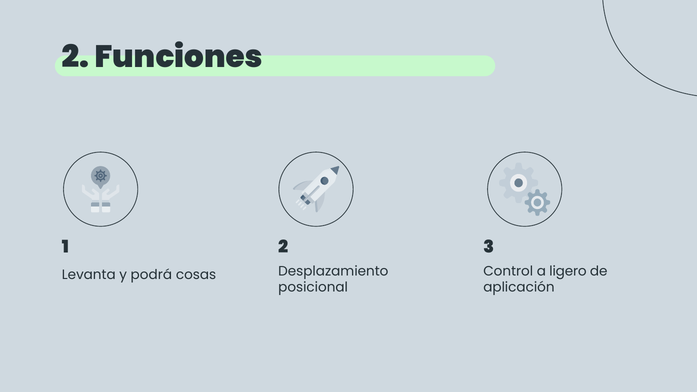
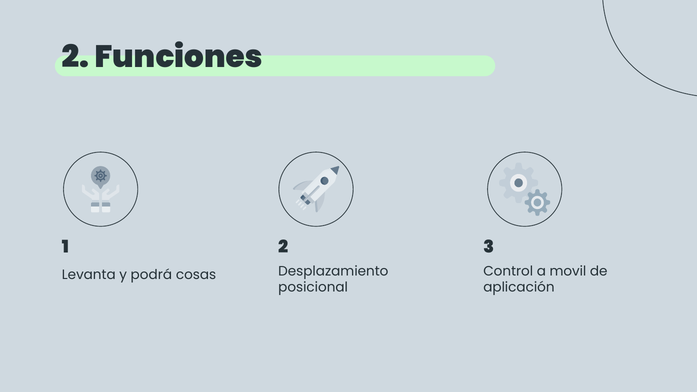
ligero: ligero -> movil (568, 271)
